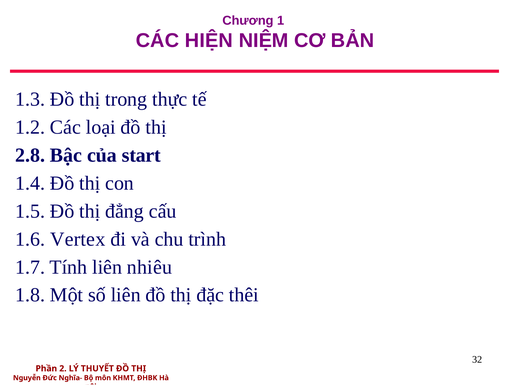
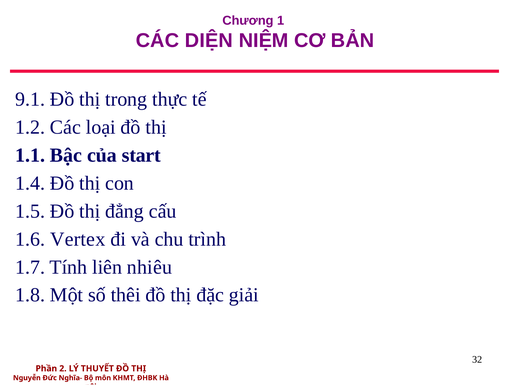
HIỆN: HIỆN -> DIỆN (209, 41)
1.3: 1.3 -> 9.1 (30, 99)
2.8: 2.8 -> 1.1 (30, 155)
số liên: liên -> thêi (126, 295)
thêi: thêi -> giải (244, 295)
